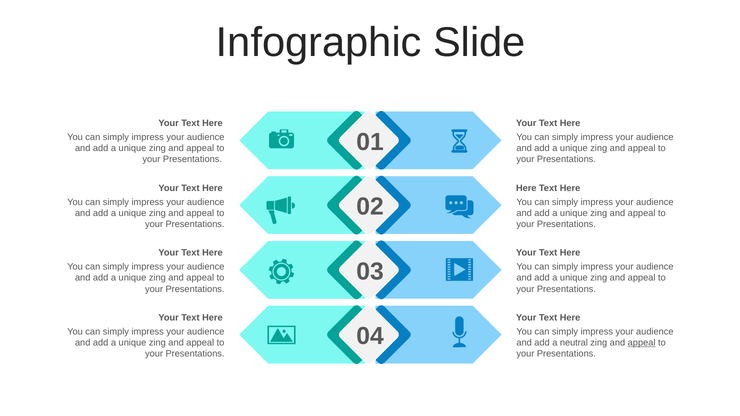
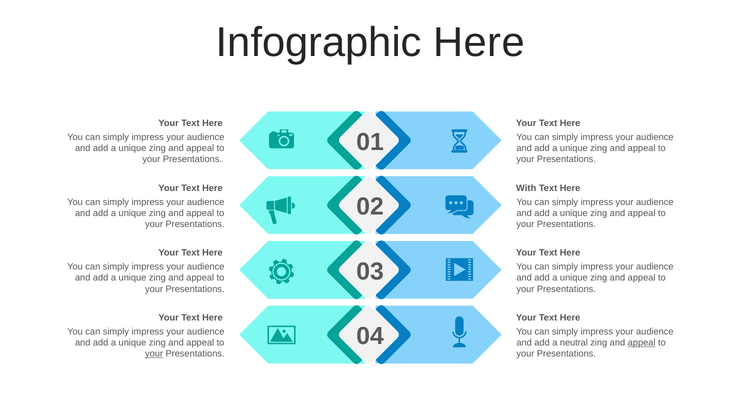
Infographic Slide: Slide -> Here (479, 42)
Here: Here -> With (526, 188)
your underline: none -> present (154, 354)
